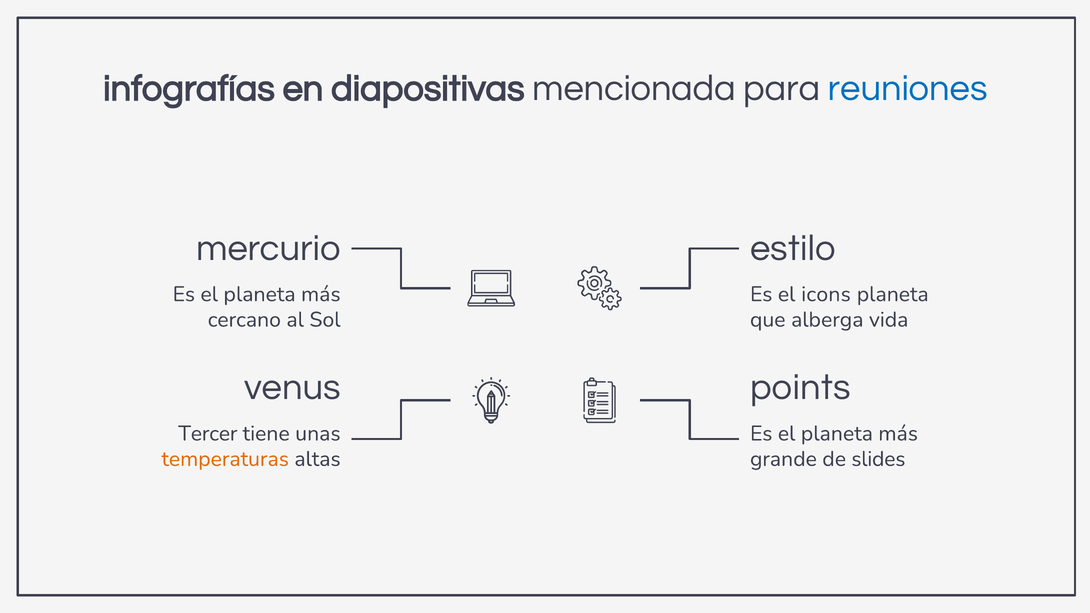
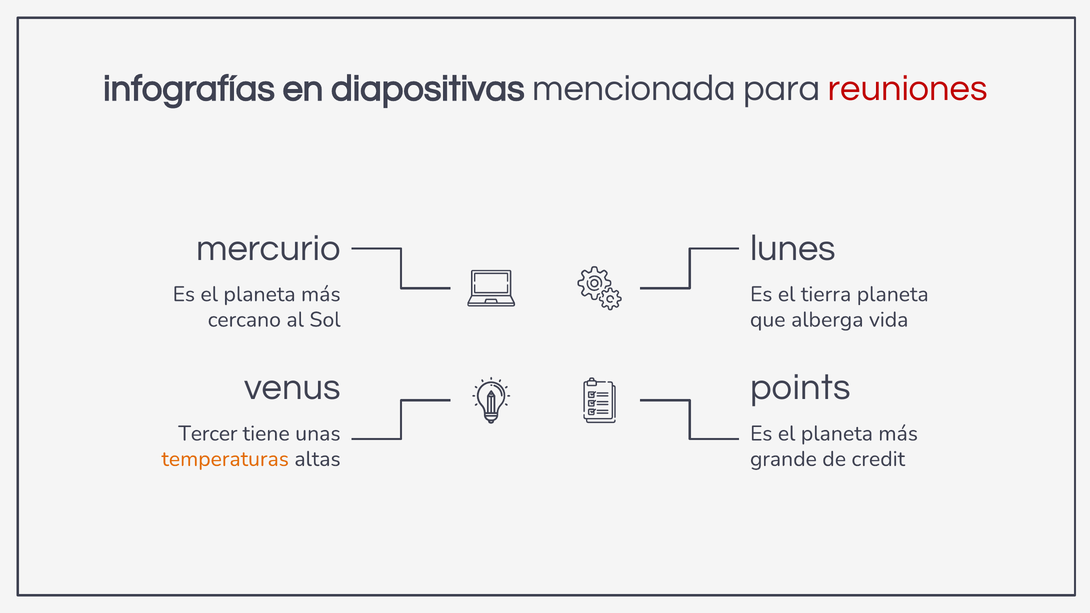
reuniones colour: blue -> red (908, 88)
estilo: estilo -> lunes (793, 248)
icons: icons -> tierra (826, 294)
slides: slides -> credit (878, 459)
